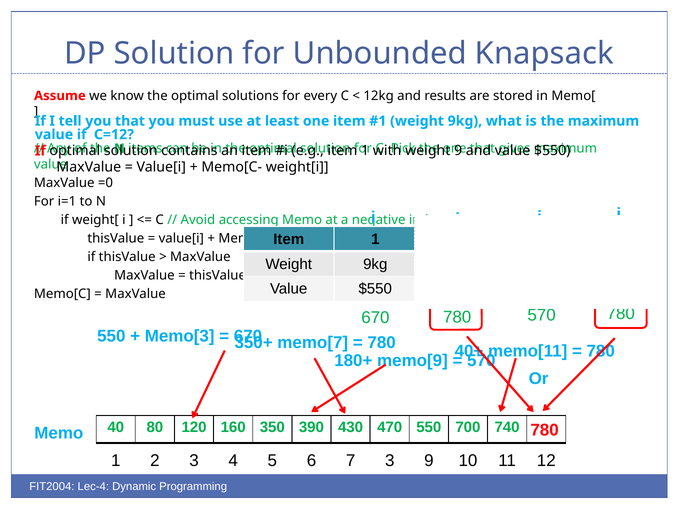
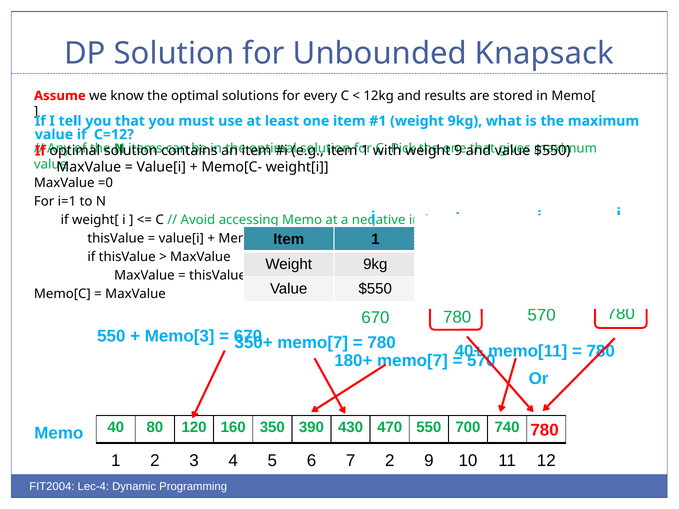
180+ memo[9: memo[9 -> memo[7 (412, 361)
7 3: 3 -> 2 (390, 461)
